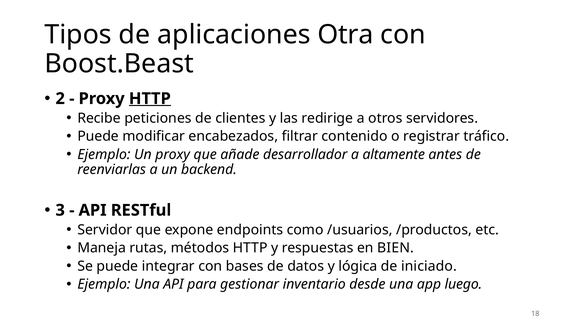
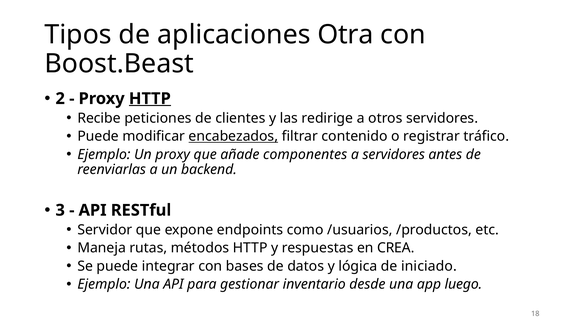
encabezados underline: none -> present (233, 136)
desarrollador: desarrollador -> componentes (305, 154)
a altamente: altamente -> servidores (394, 154)
BIEN: BIEN -> CREA (396, 248)
